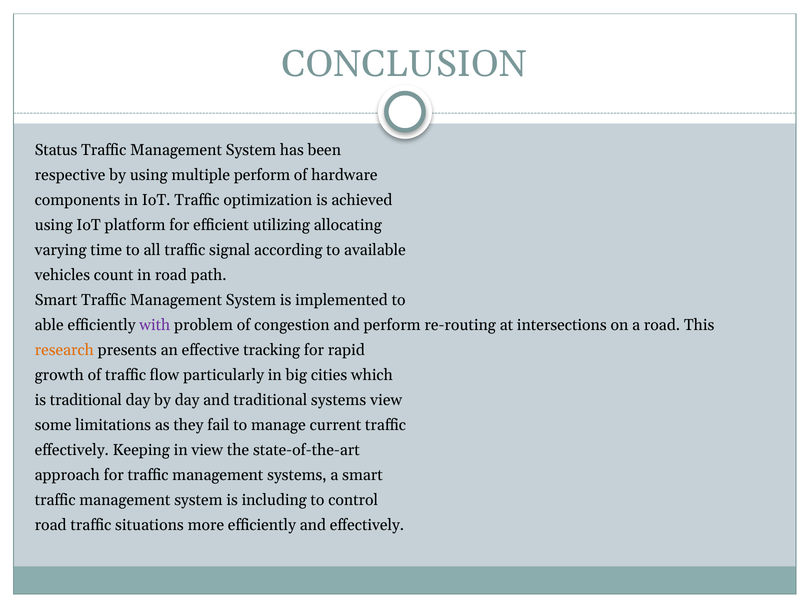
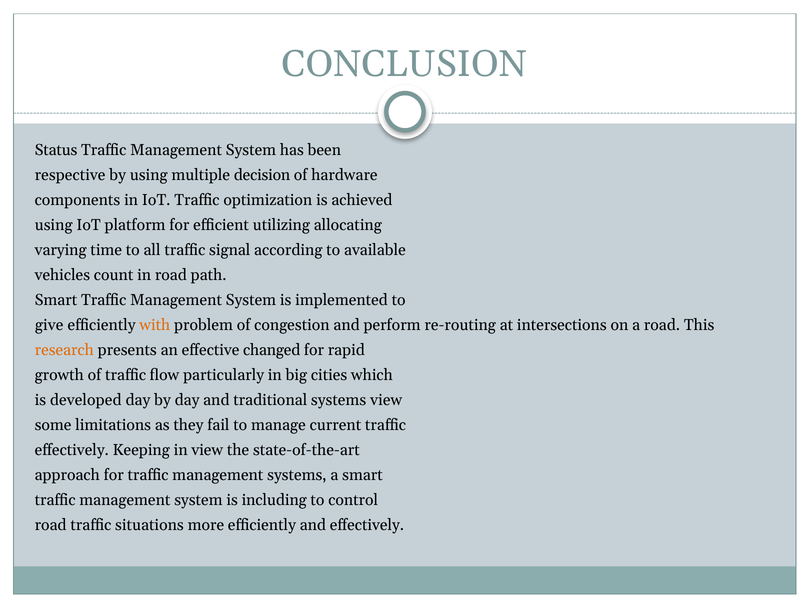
multiple perform: perform -> decision (262, 175)
able: able -> give (49, 325)
with colour: purple -> orange (155, 325)
tracking: tracking -> changed (272, 350)
is traditional: traditional -> developed (86, 400)
